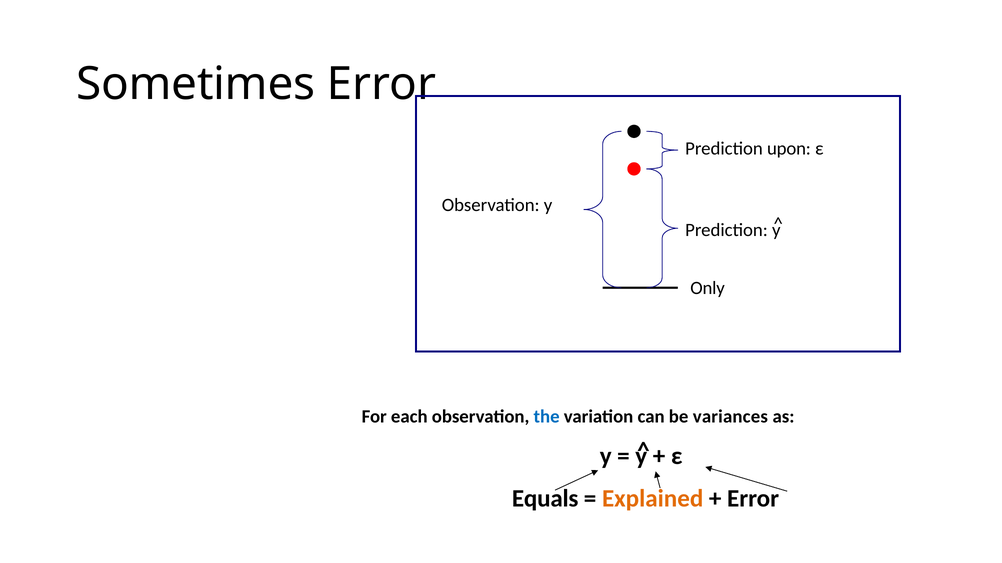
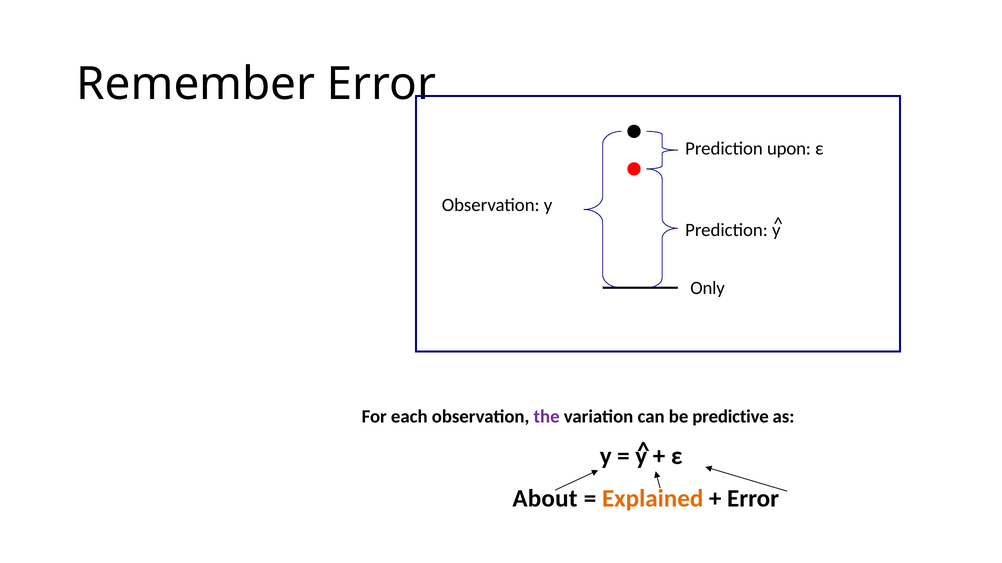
Sometimes: Sometimes -> Remember (196, 84)
the colour: blue -> purple (547, 417)
variances: variances -> predictive (731, 417)
Equals: Equals -> About (545, 499)
